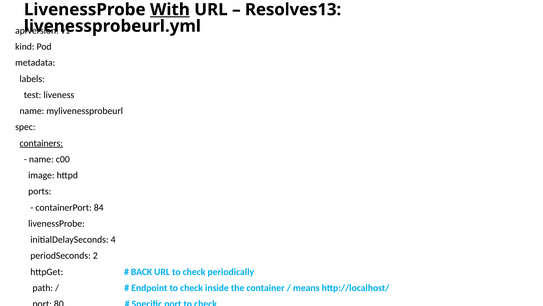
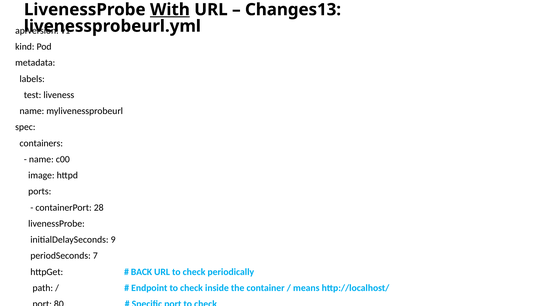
Resolves13: Resolves13 -> Changes13 (293, 10)
containers underline: present -> none (41, 143)
84: 84 -> 28 (99, 207)
4: 4 -> 9 (113, 239)
2: 2 -> 7 (95, 255)
